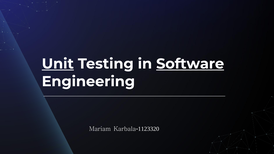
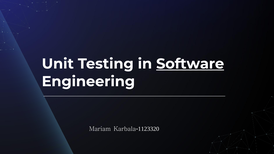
Unit underline: present -> none (58, 64)
